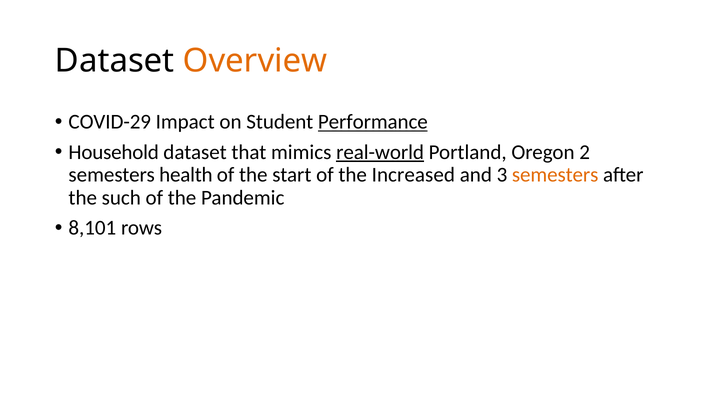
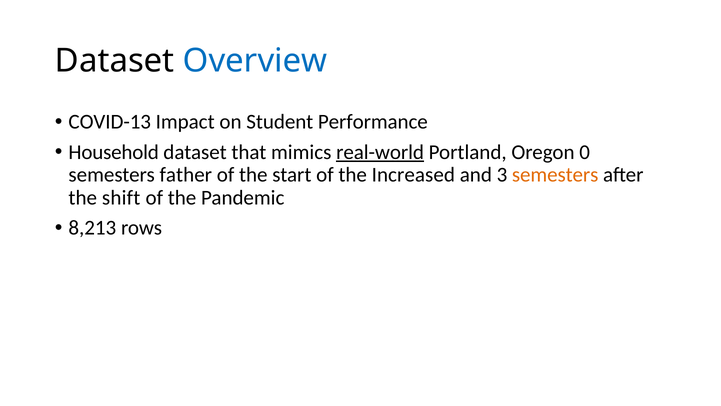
Overview colour: orange -> blue (255, 61)
COVID-29: COVID-29 -> COVID-13 (110, 122)
Performance underline: present -> none (373, 122)
2: 2 -> 0 (585, 152)
health: health -> father (186, 175)
such: such -> shift (121, 198)
8,101: 8,101 -> 8,213 (92, 228)
